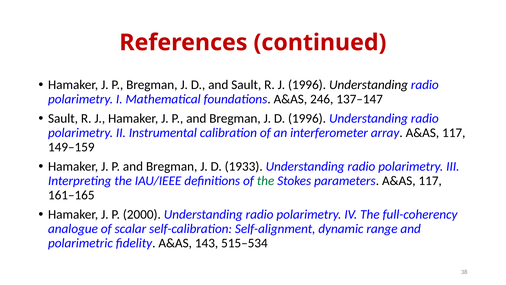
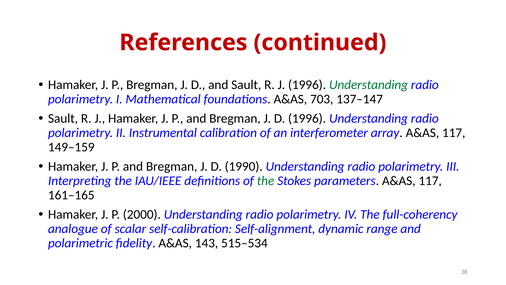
Understanding colour: black -> green (369, 85)
246: 246 -> 703 (322, 99)
1933: 1933 -> 1990 (244, 166)
